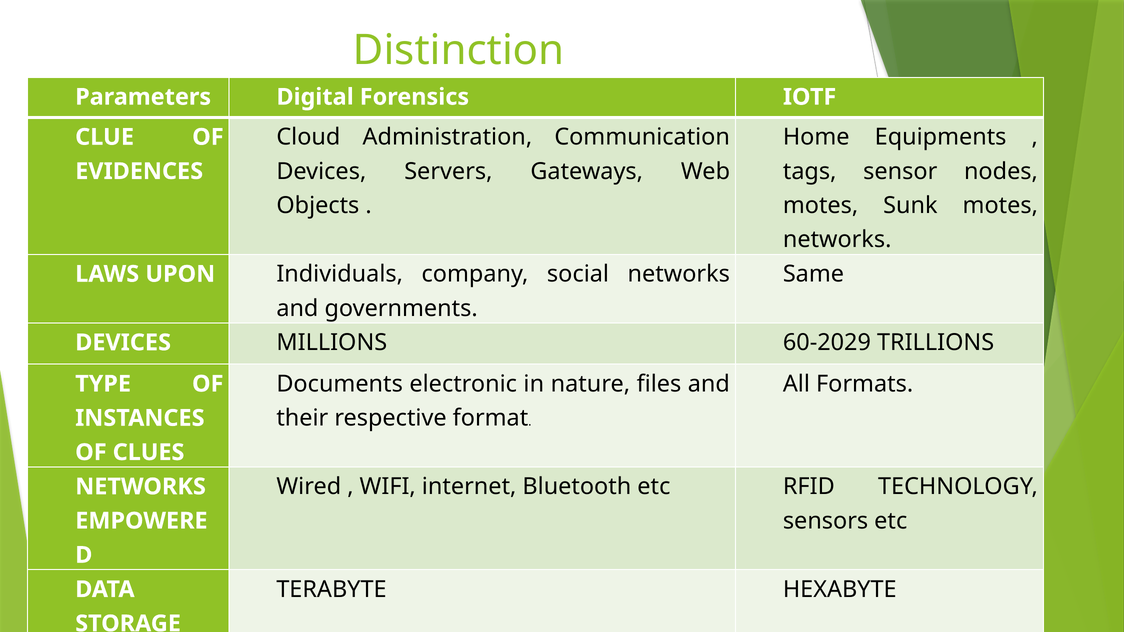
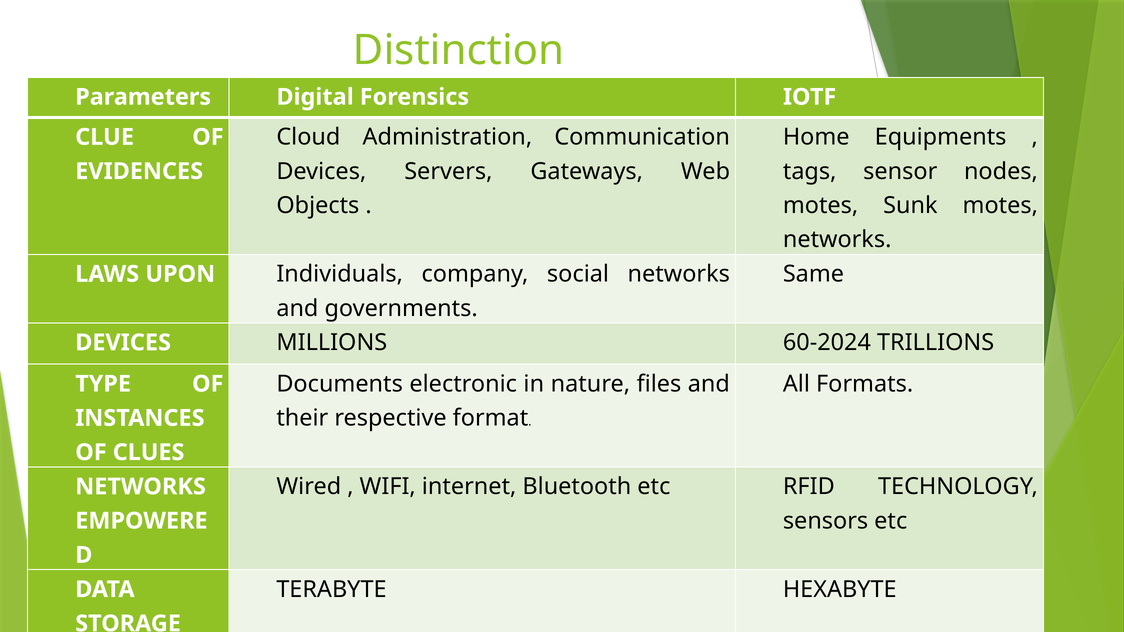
60-2029: 60-2029 -> 60-2024 (827, 343)
